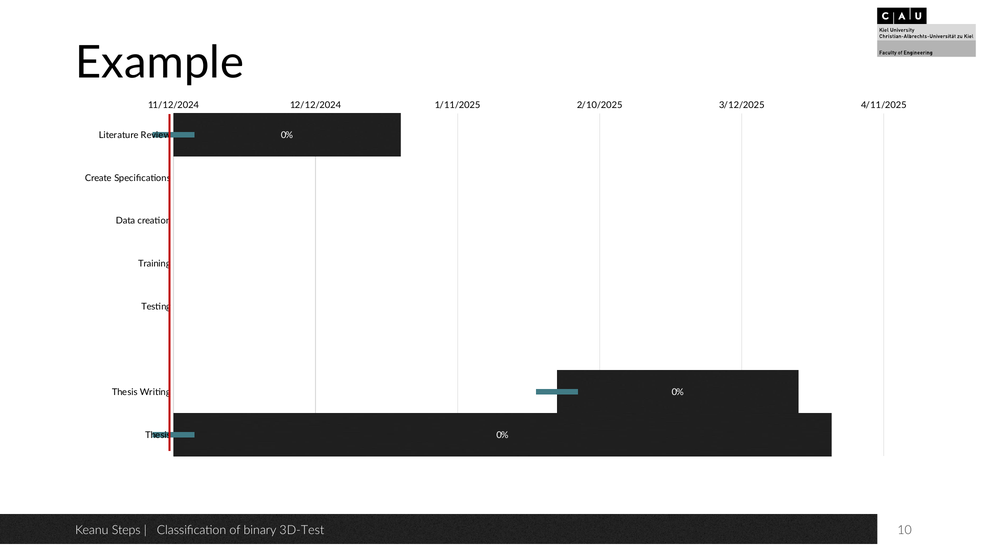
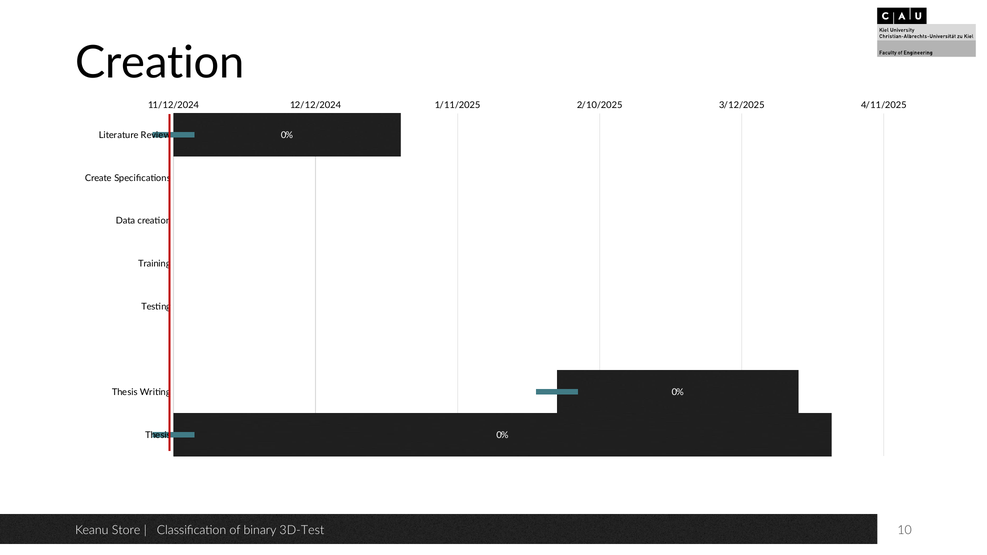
Example: Example -> Creation (160, 63)
Steps: Steps -> Store (126, 530)
